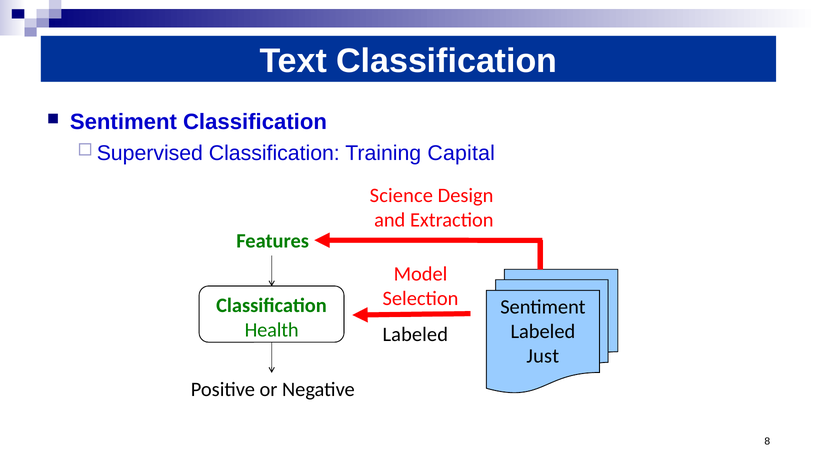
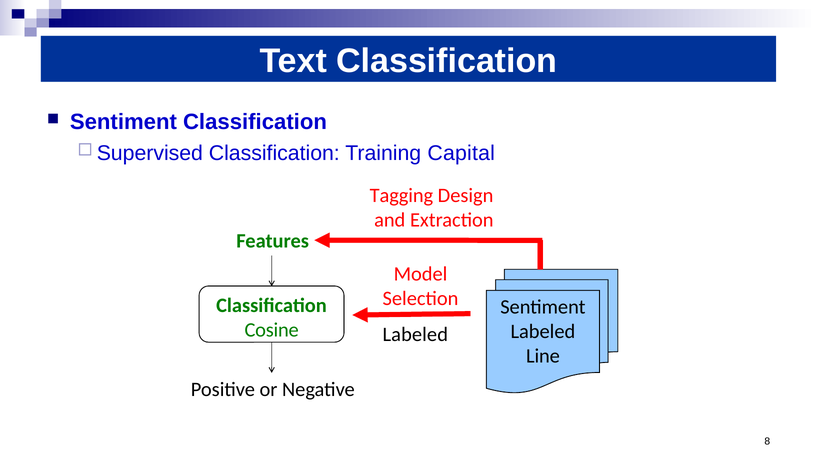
Science: Science -> Tagging (401, 195)
Health: Health -> Cosine (272, 330)
Just: Just -> Line (543, 356)
